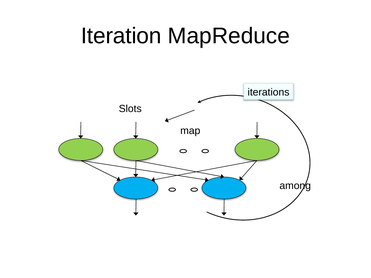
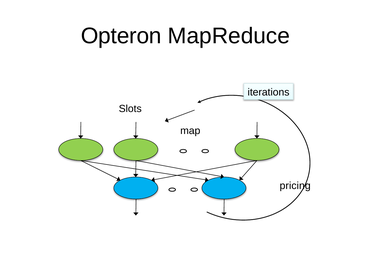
Iteration: Iteration -> Opteron (121, 36)
among: among -> pricing (295, 186)
